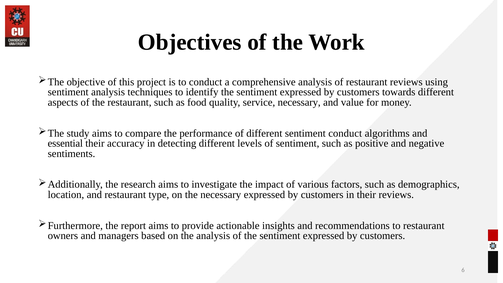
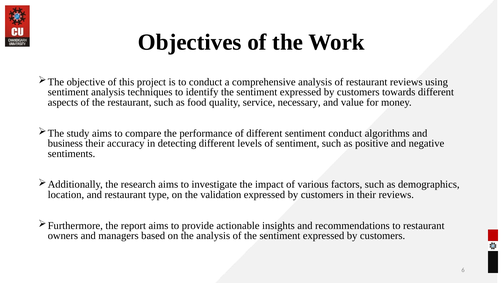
essential: essential -> business (65, 143)
the necessary: necessary -> validation (221, 195)
